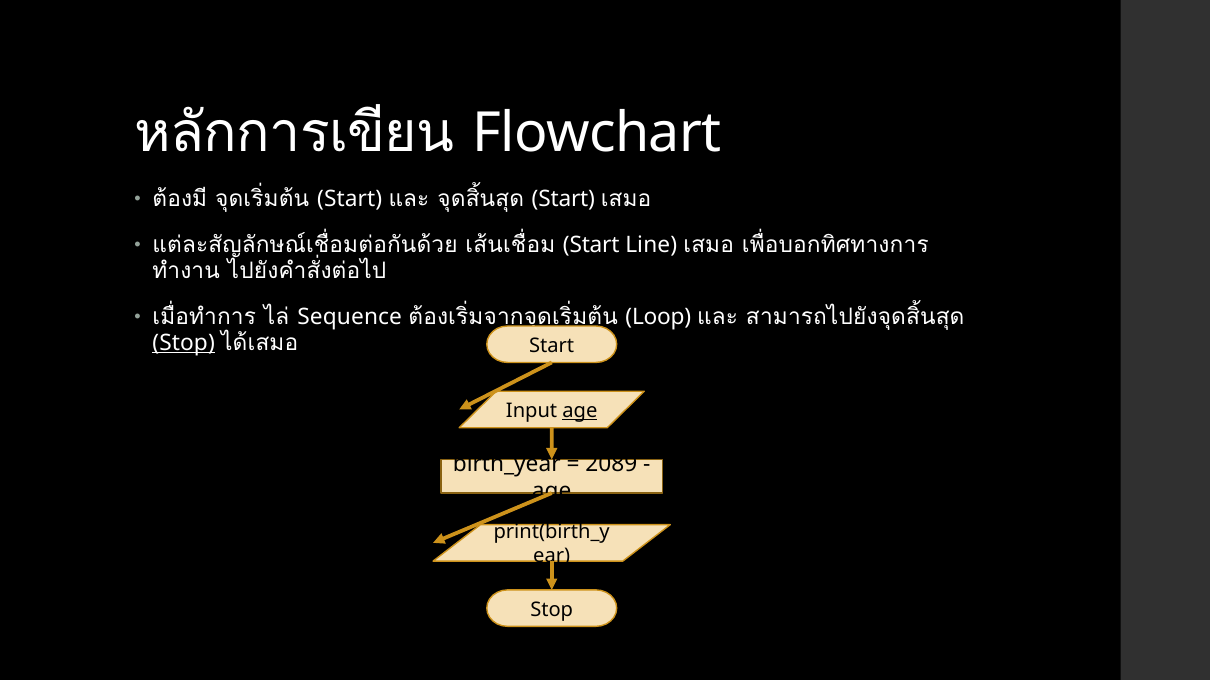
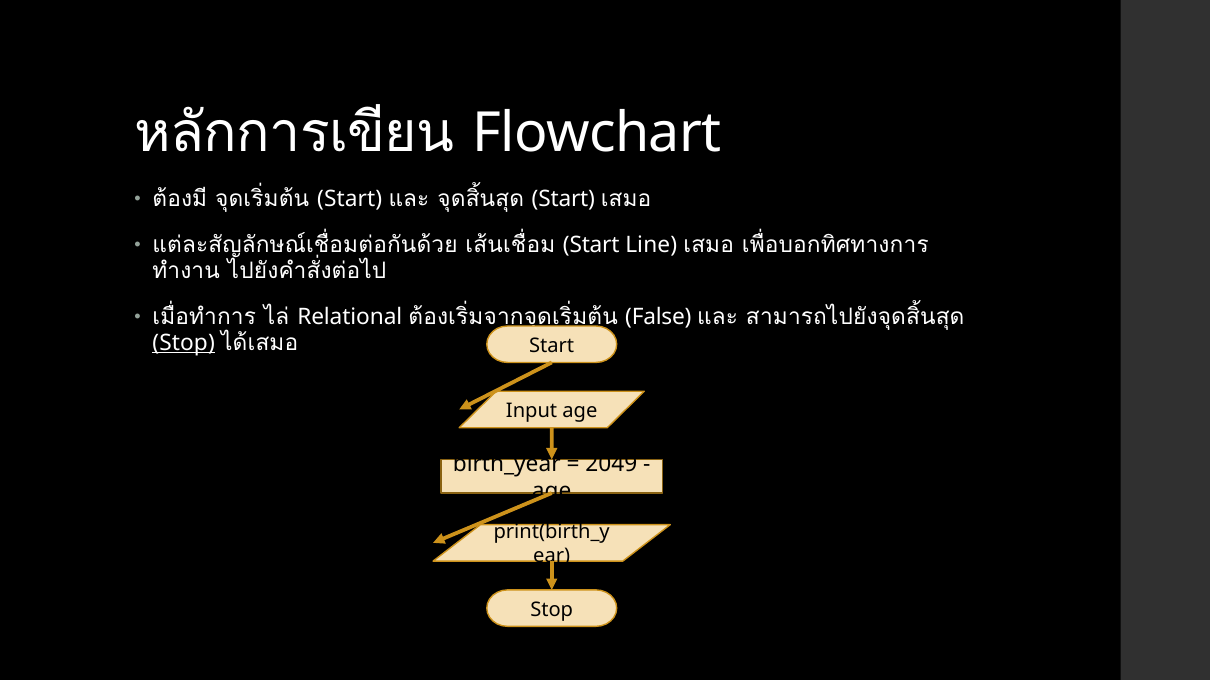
Sequence: Sequence -> Relational (350, 317)
Loop: Loop -> False (658, 317)
age underline: present -> none (580, 411)
2089: 2089 -> 2049 (611, 465)
